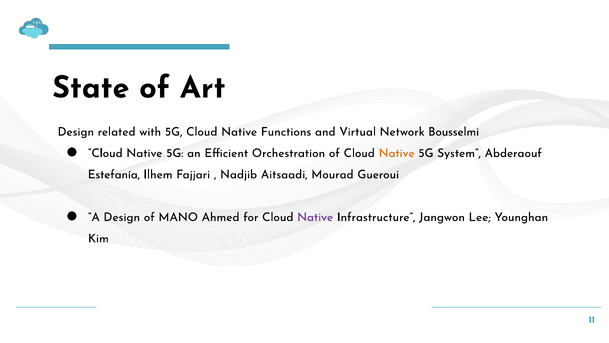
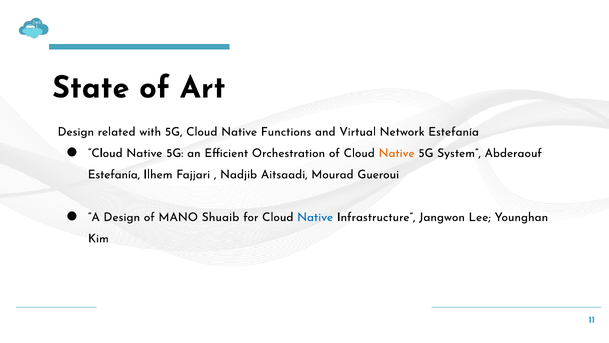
Network Bousselmi: Bousselmi -> Estefanía (454, 132)
Ahmed: Ahmed -> Shuaib (221, 217)
Native colour: purple -> blue (315, 217)
